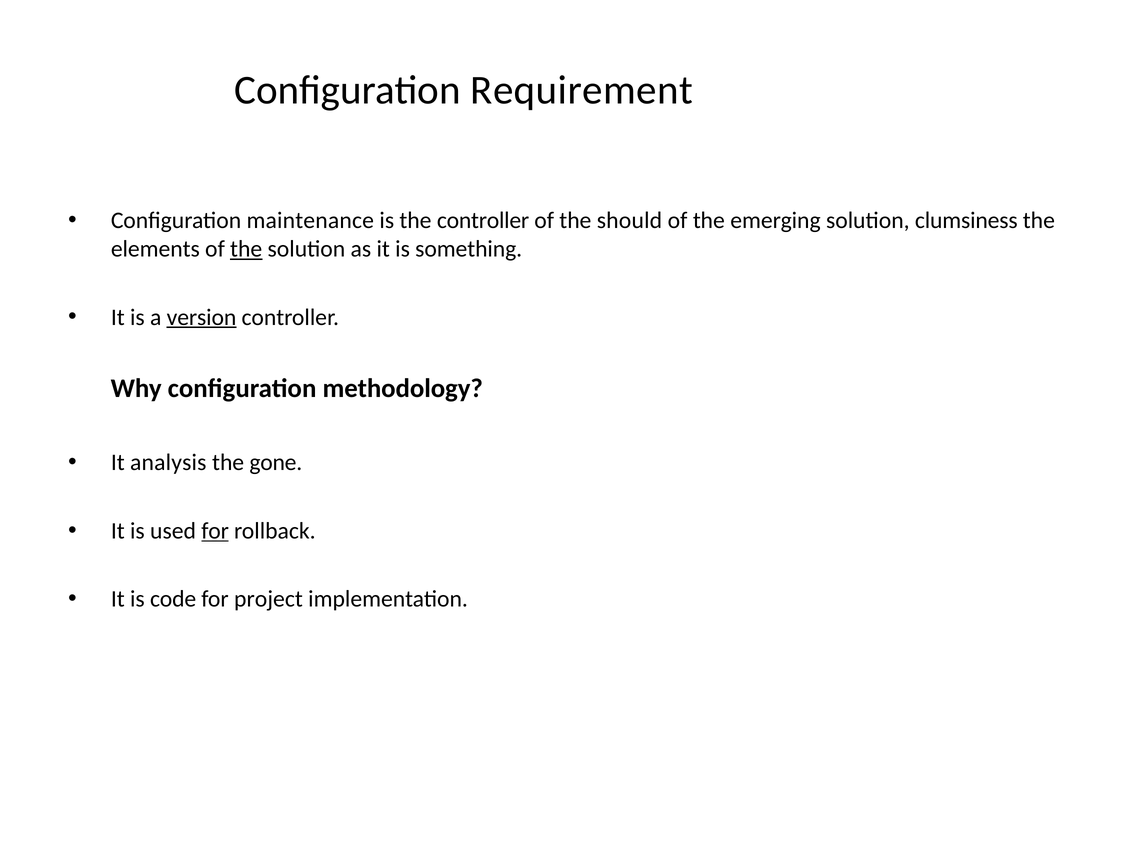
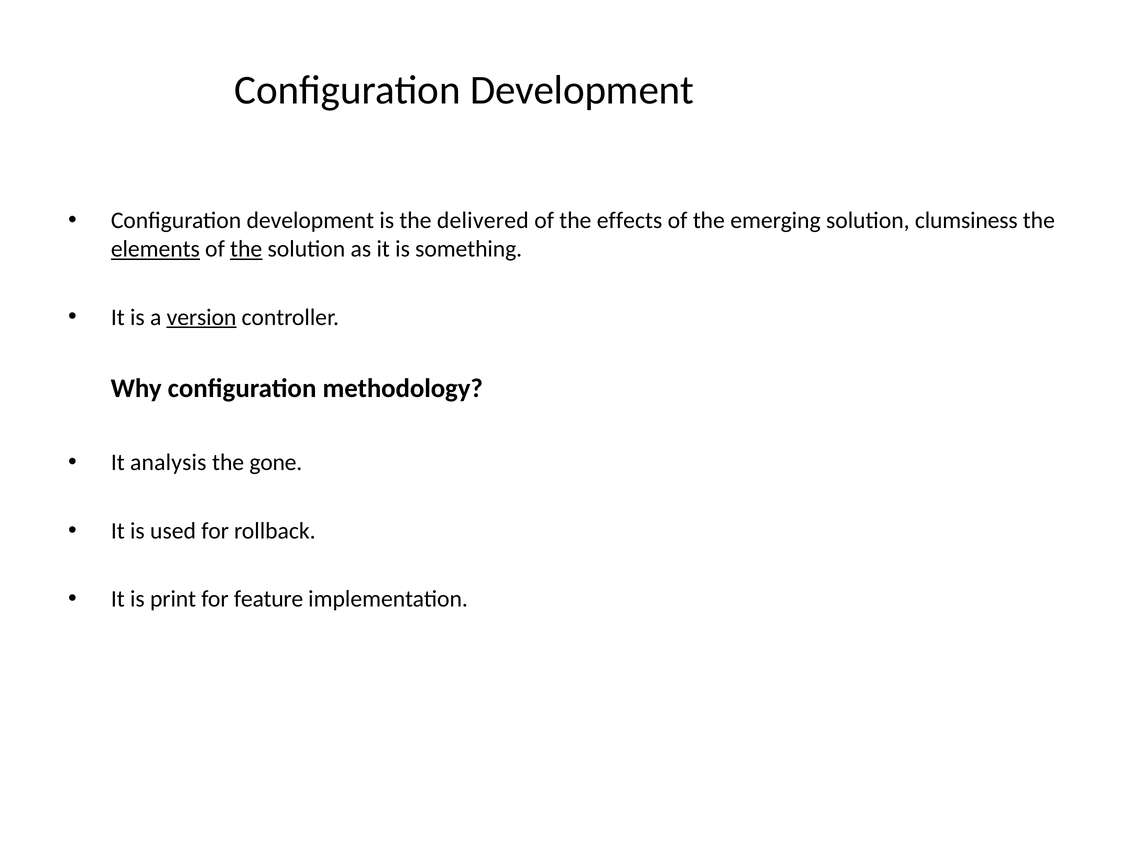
Requirement: Requirement -> Development (582, 90)
maintenance: maintenance -> development (310, 221)
the controller: controller -> delivered (483, 221)
should: should -> effects (630, 221)
elements underline: none -> present (155, 249)
for underline: present -> none (215, 531)
code: code -> print (173, 599)
project: project -> feature (269, 599)
